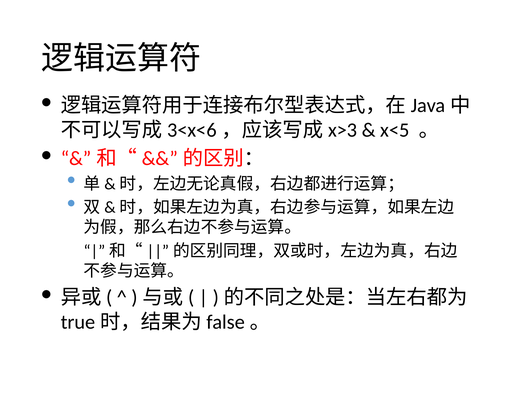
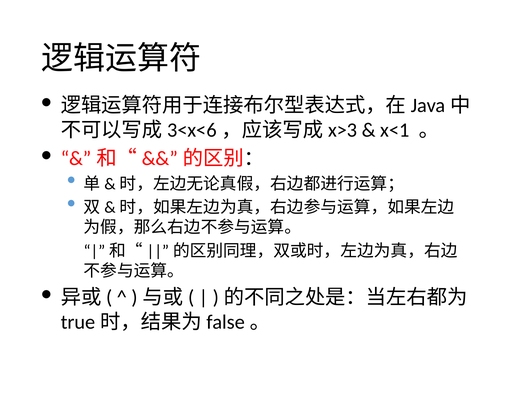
x<5: x<5 -> x<1 (395, 130)
